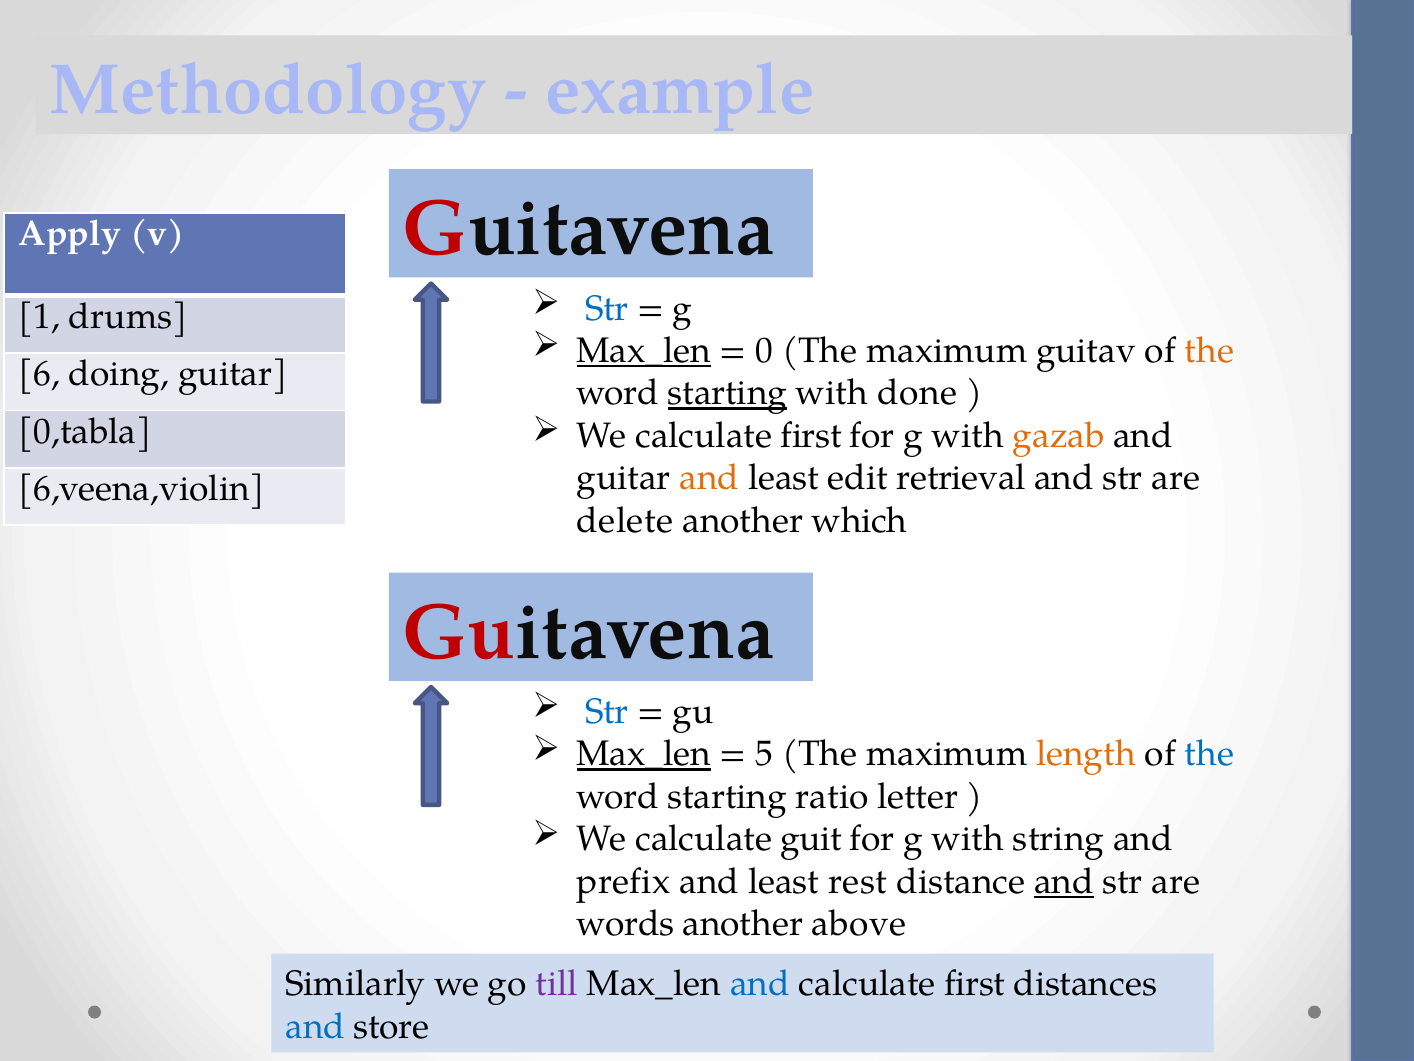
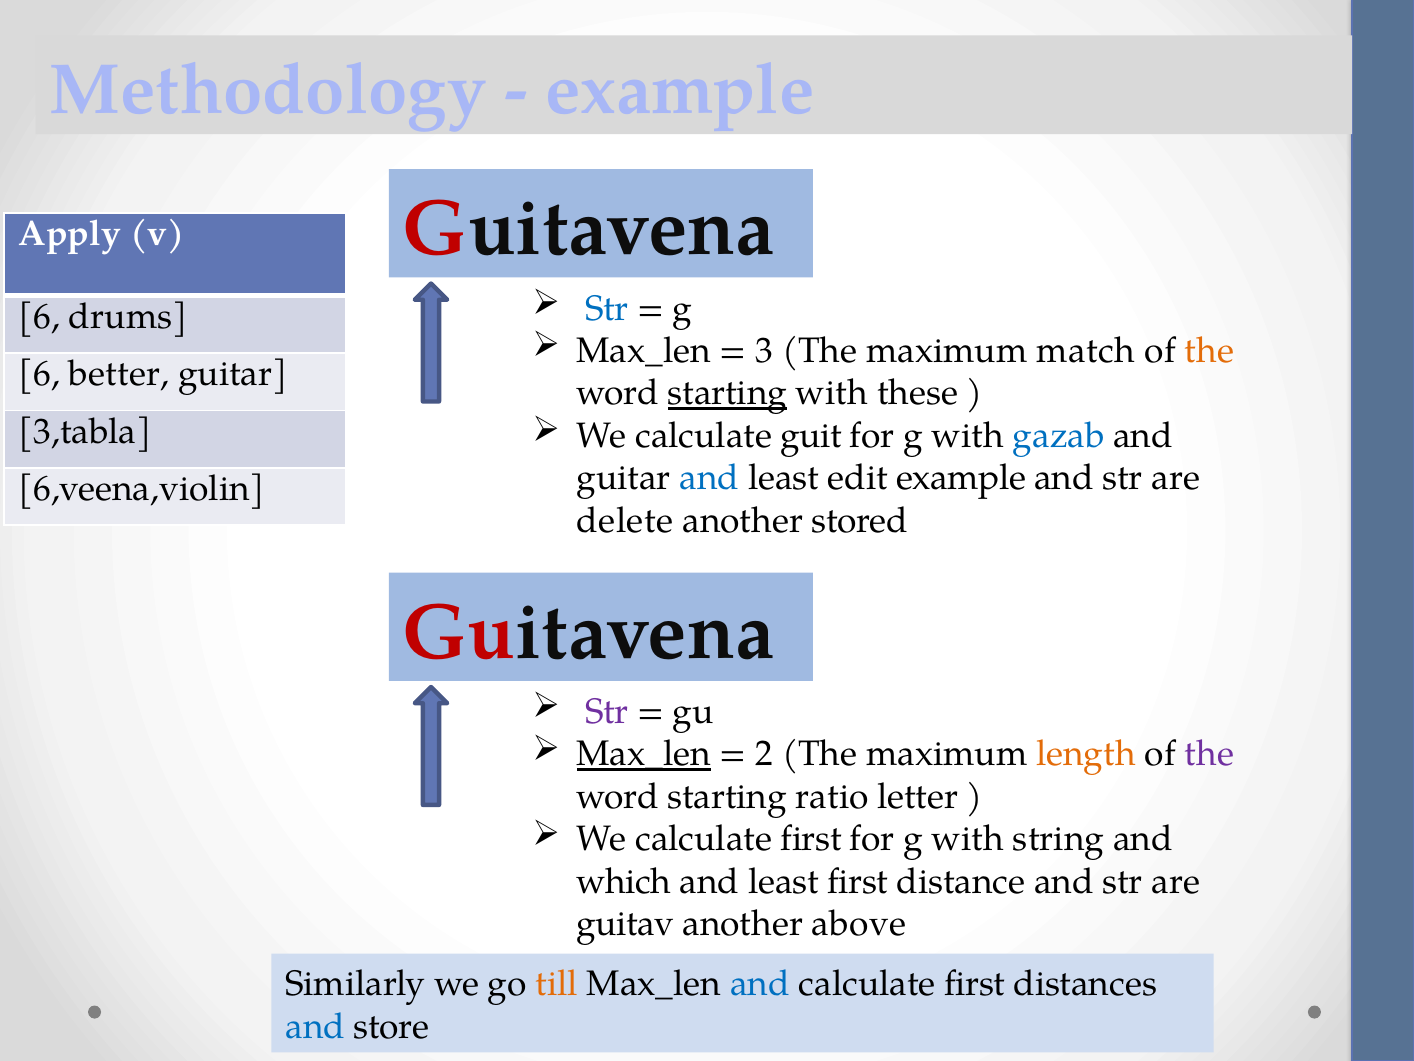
1: 1 -> 6 (39, 317)
Max_len underline: present -> none (644, 351)
0: 0 -> 3 (765, 351)
guitav: guitav -> match (1086, 351)
doing: doing -> better (119, 374)
done: done -> these (918, 393)
We calculate first: first -> guit (811, 435)
gazab colour: orange -> blue (1059, 435)
0,tabla: 0,tabla -> 3,tabla (85, 431)
and colour: orange -> blue (709, 478)
edit retrieval: retrieval -> example (961, 478)
which: which -> stored (860, 520)
Str colour: blue -> purple (607, 711)
5: 5 -> 2 (765, 754)
the colour: blue -> purple (1209, 754)
We calculate guit: guit -> first (811, 839)
prefix: prefix -> which (624, 881)
least rest: rest -> first (858, 881)
and underline: present -> none (1064, 881)
words: words -> guitav (625, 924)
till colour: purple -> orange (557, 984)
